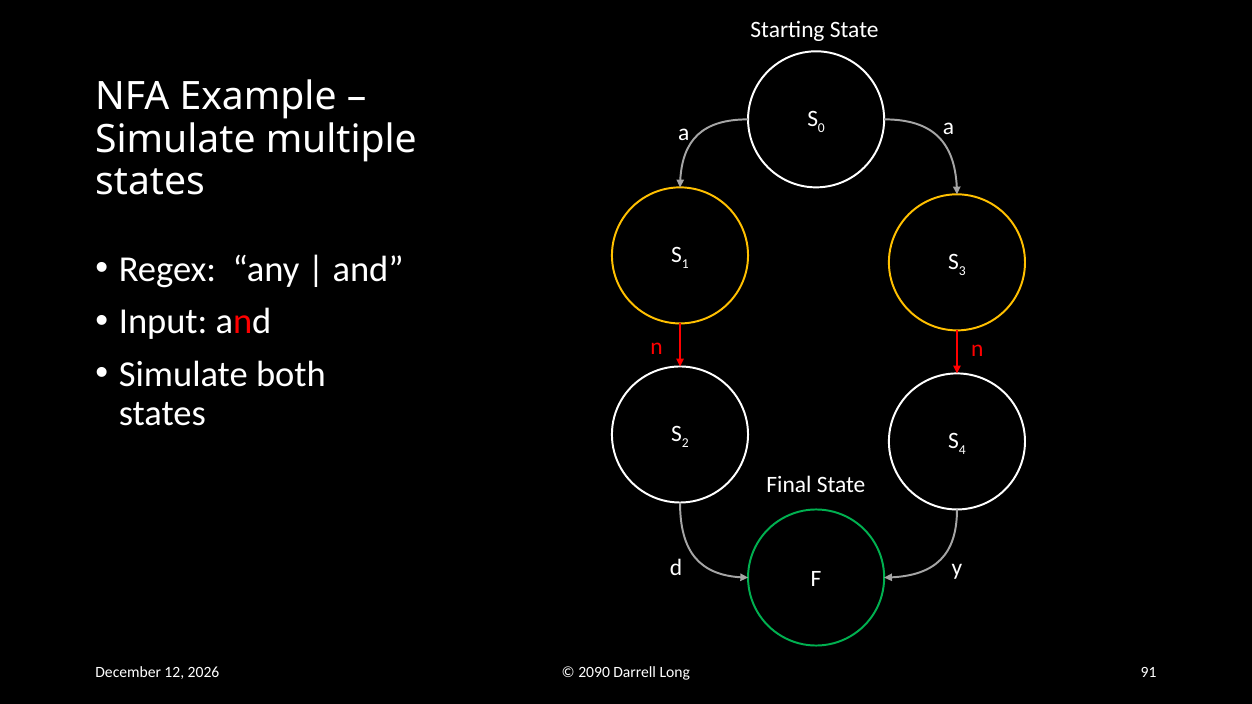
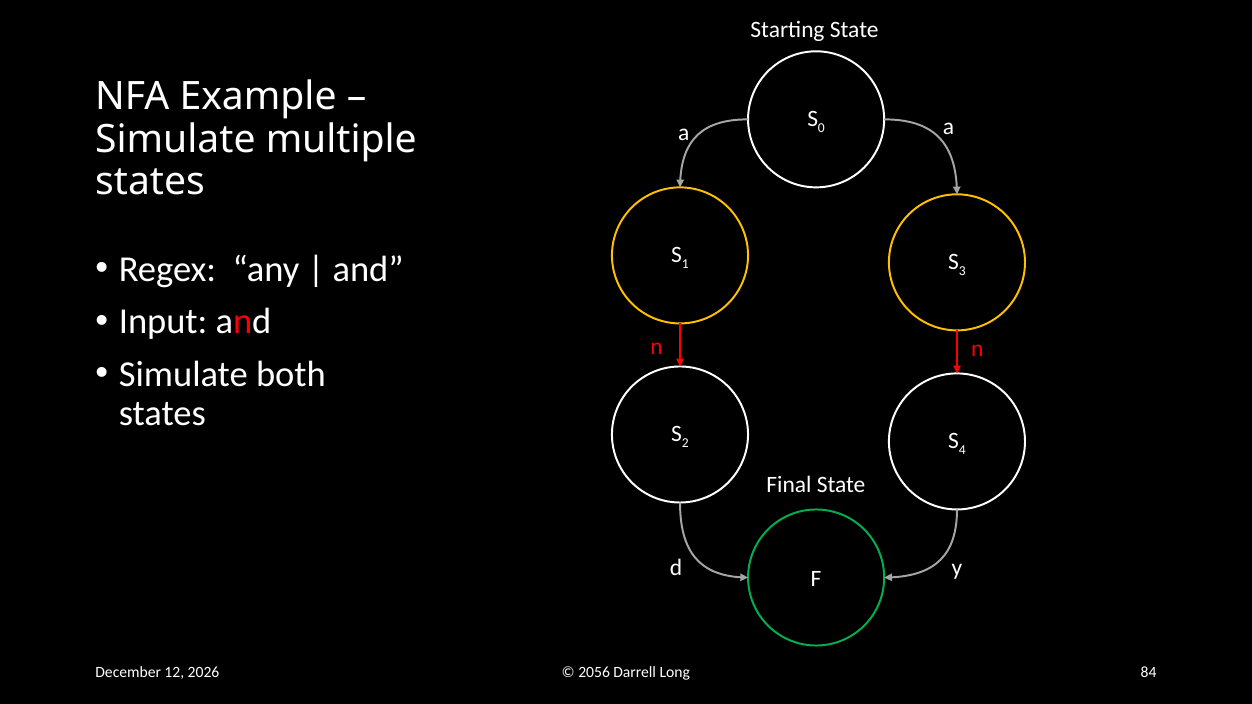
2090: 2090 -> 2056 (594, 672)
91: 91 -> 84 (1149, 672)
